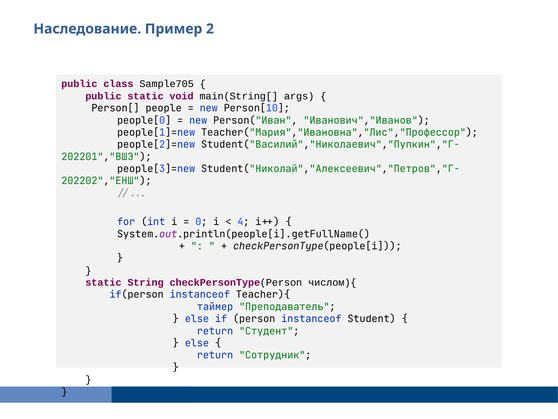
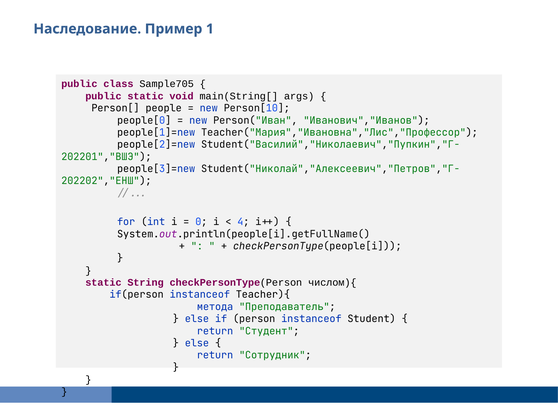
2: 2 -> 1 (210, 29)
таймер: таймер -> метода (215, 306)
